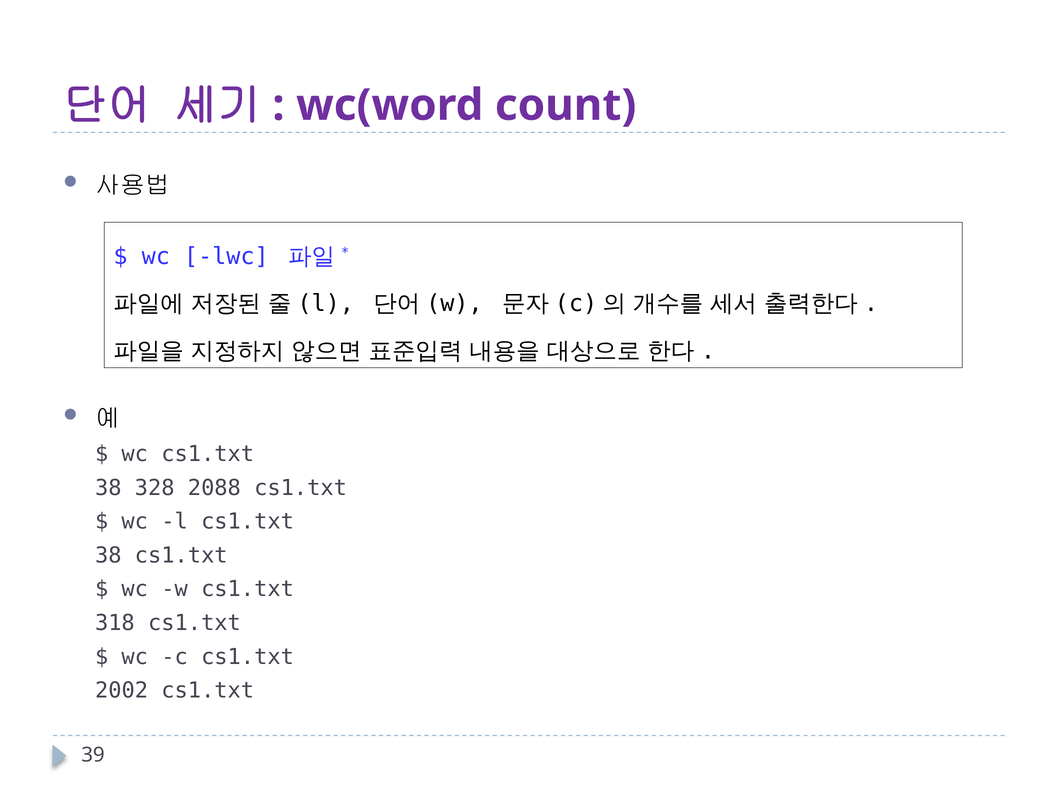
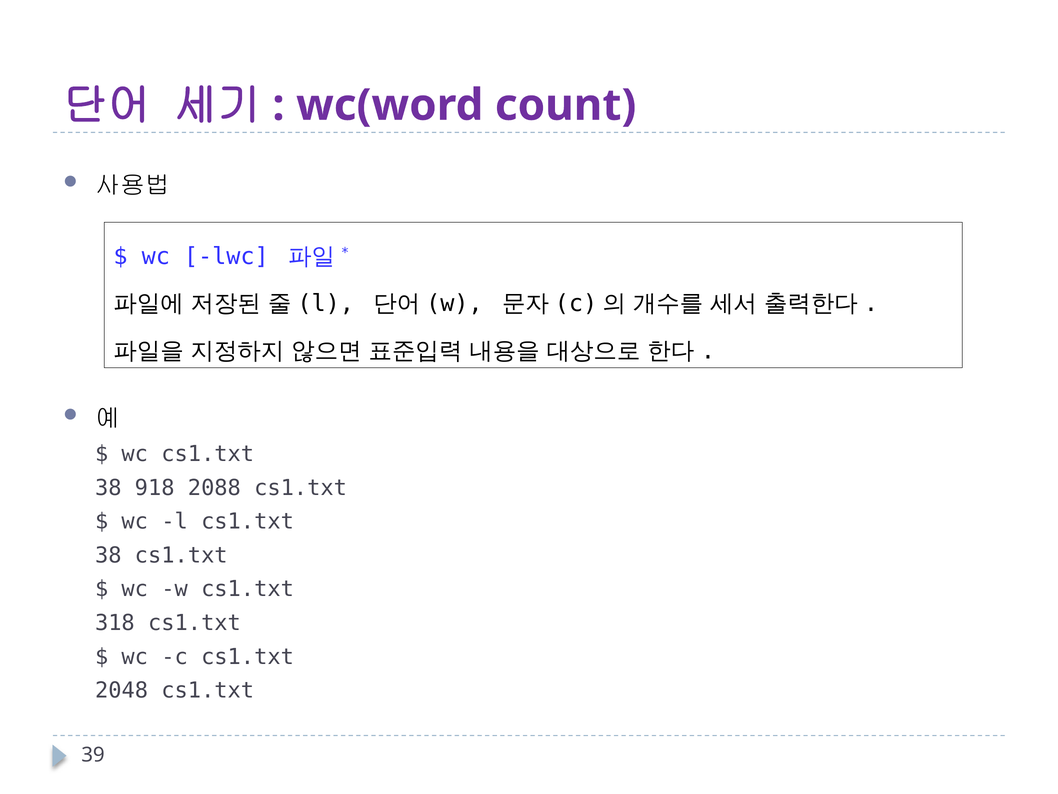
328: 328 -> 918 (155, 487)
2002: 2002 -> 2048 (122, 690)
